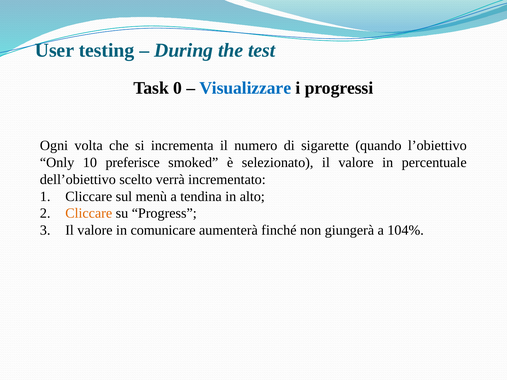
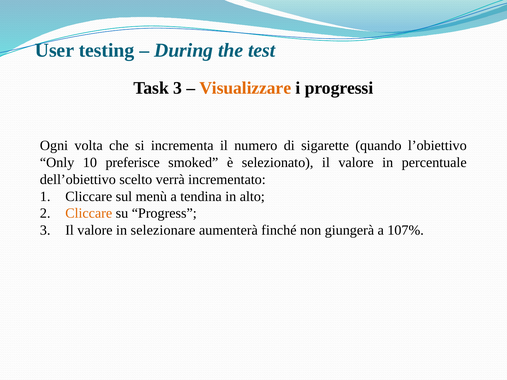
Task 0: 0 -> 3 (178, 88)
Visualizzare colour: blue -> orange (245, 88)
comunicare: comunicare -> selezionare (163, 230)
104%: 104% -> 107% (406, 230)
